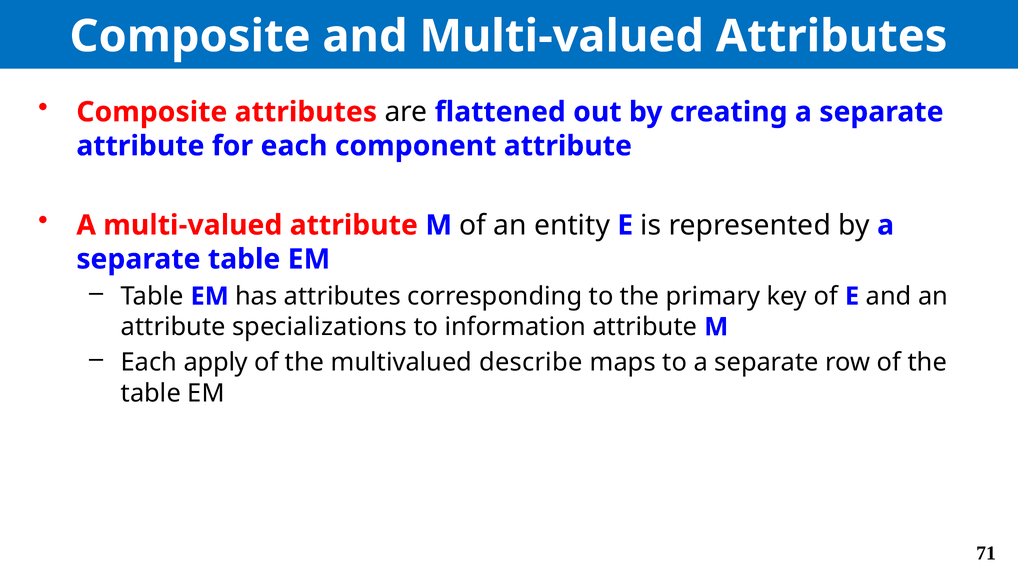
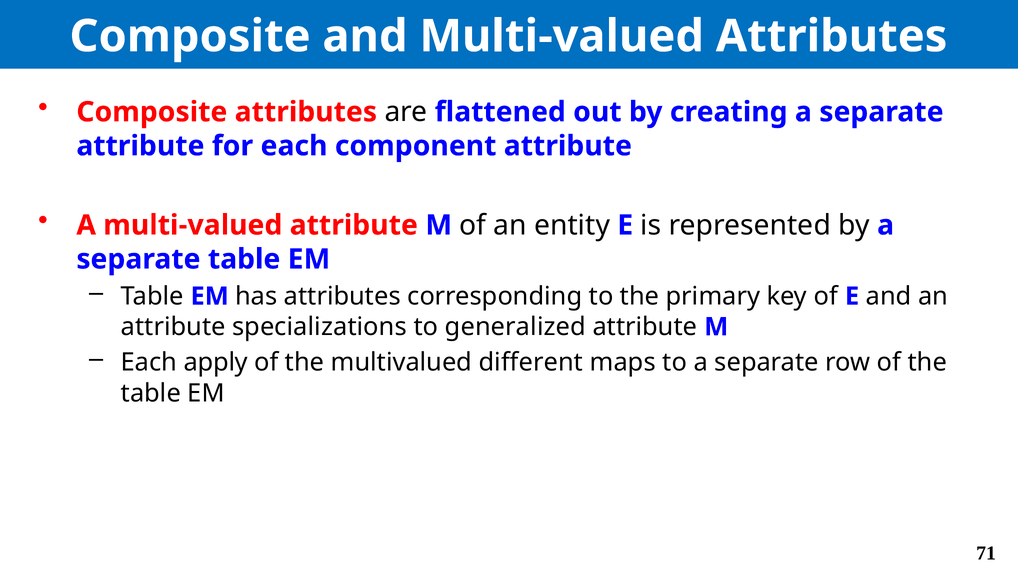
information: information -> generalized (515, 327)
describe: describe -> different (531, 362)
